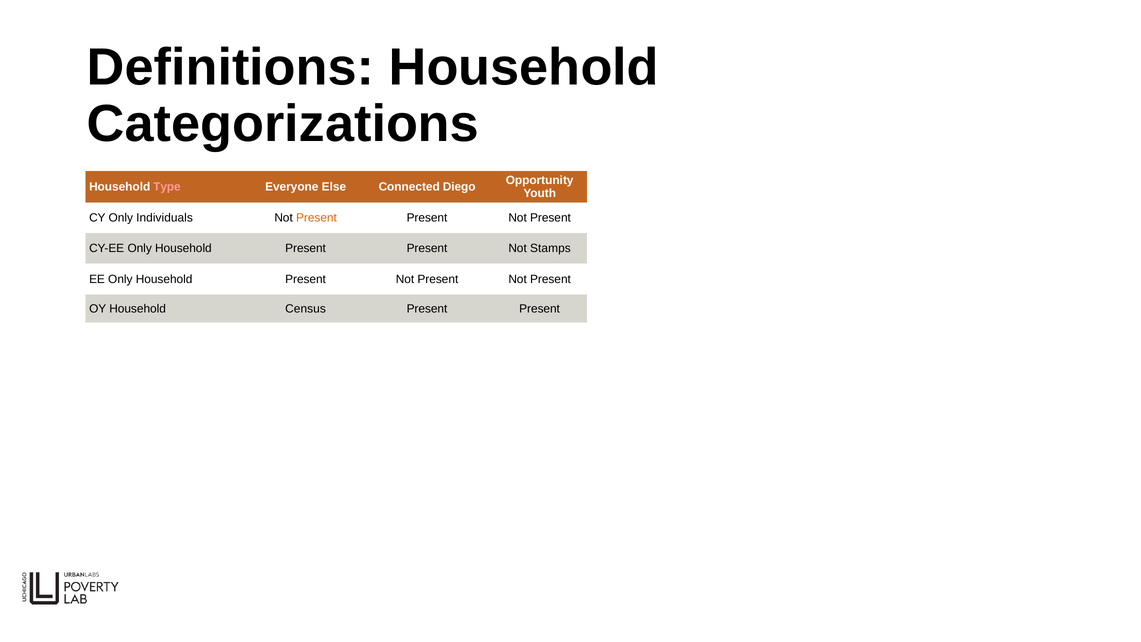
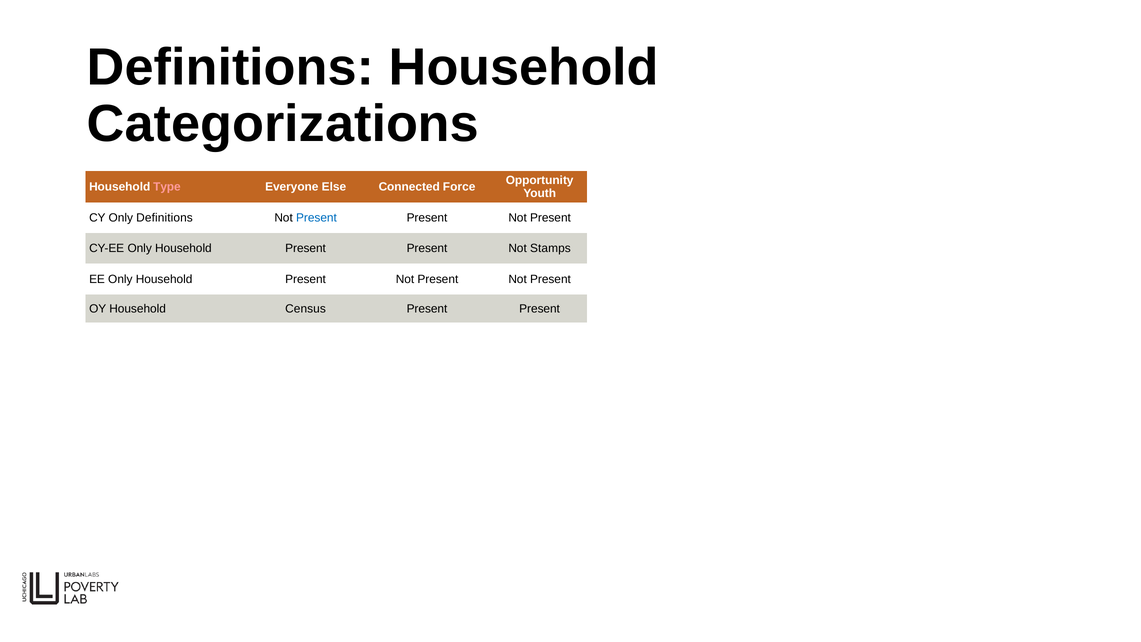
Diego: Diego -> Force (459, 187)
Only Individuals: Individuals -> Definitions (165, 218)
Present colour: orange -> blue (316, 218)
